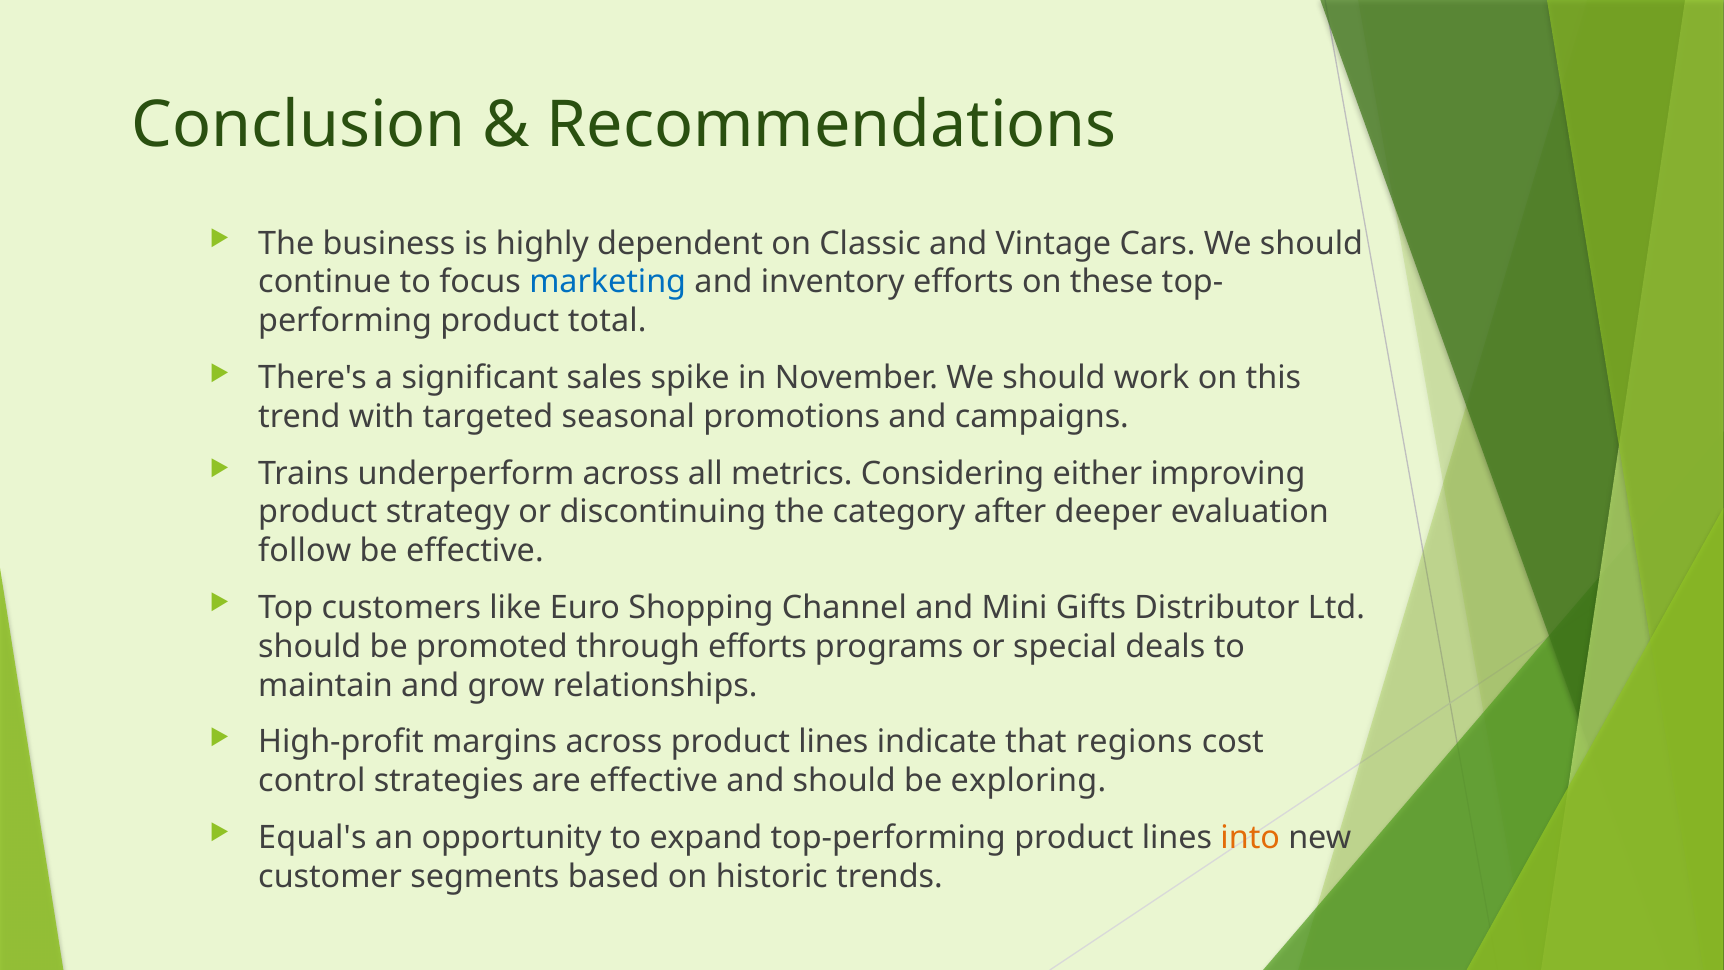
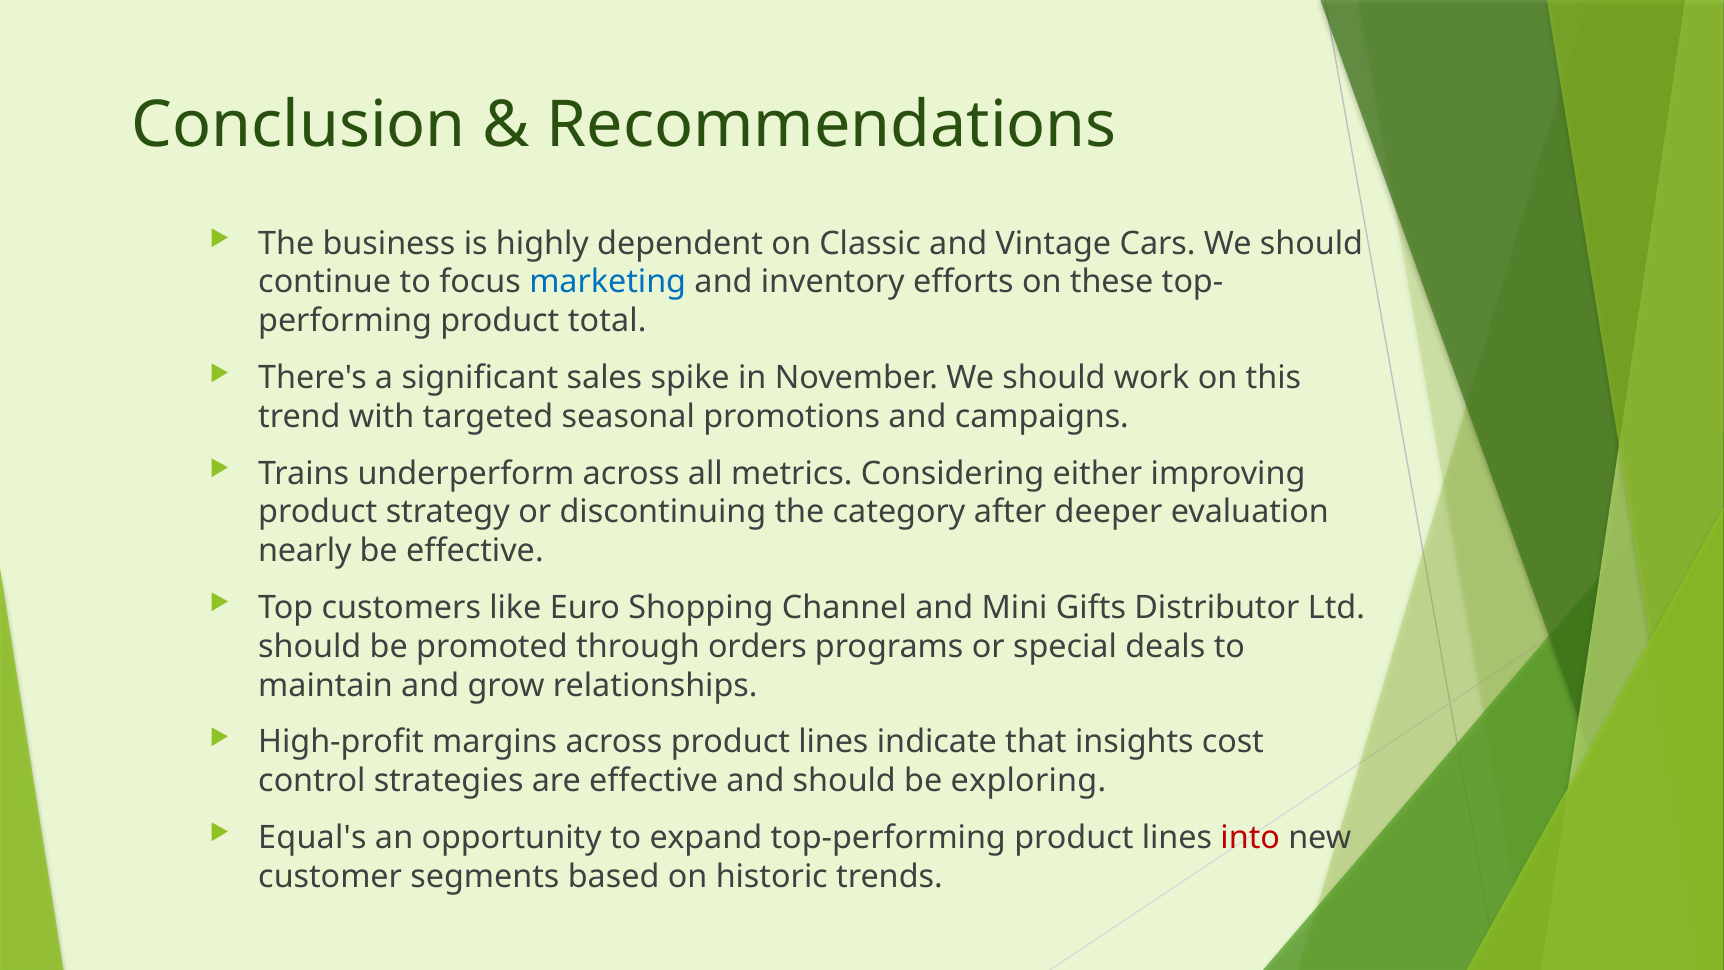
follow: follow -> nearly (305, 551)
through efforts: efforts -> orders (757, 646)
regions: regions -> insights (1134, 742)
into colour: orange -> red (1250, 838)
